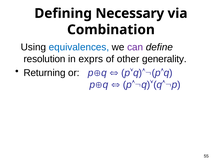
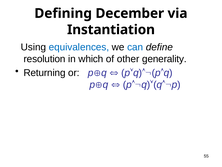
Necessary: Necessary -> December (130, 13)
Combination: Combination -> Instantiation (111, 30)
can colour: purple -> blue (135, 47)
exprs: exprs -> which (91, 59)
